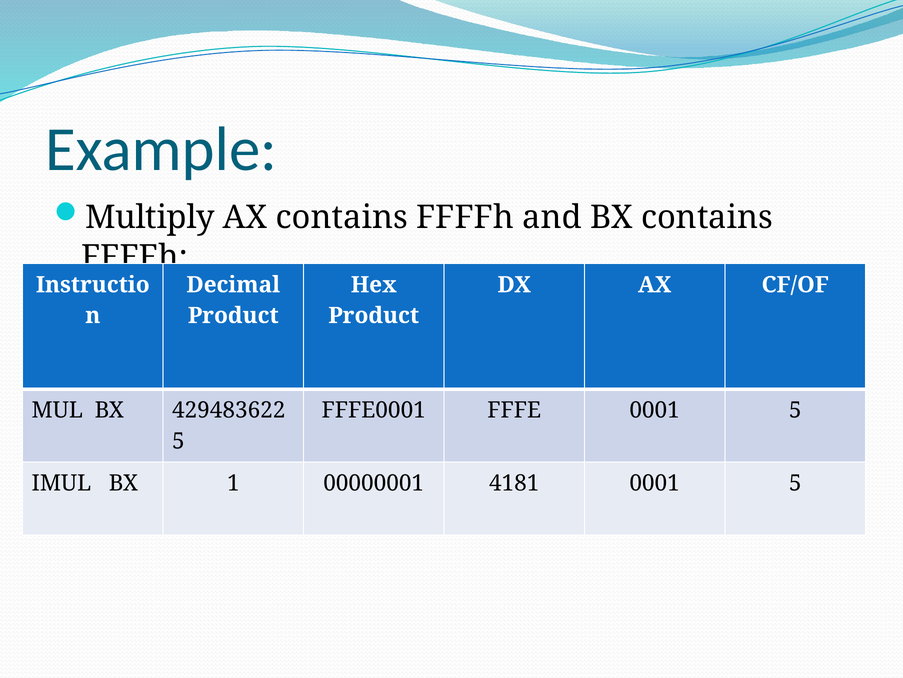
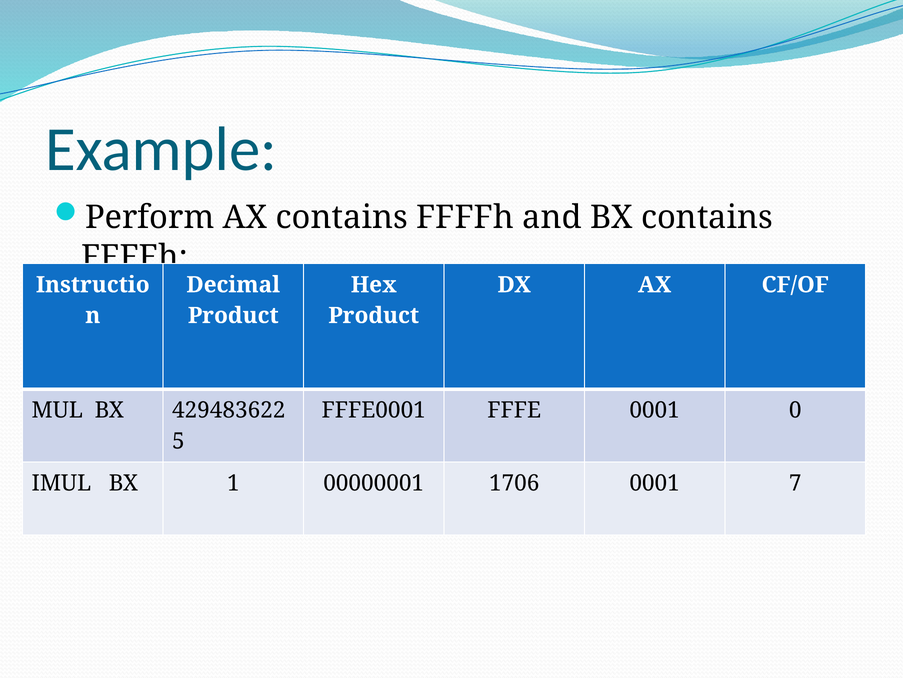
Multiply: Multiply -> Perform (150, 217)
FFFE 0001 5: 5 -> 0 (795, 410)
4181: 4181 -> 1706 (514, 483)
5: 5 -> 7 (795, 483)
